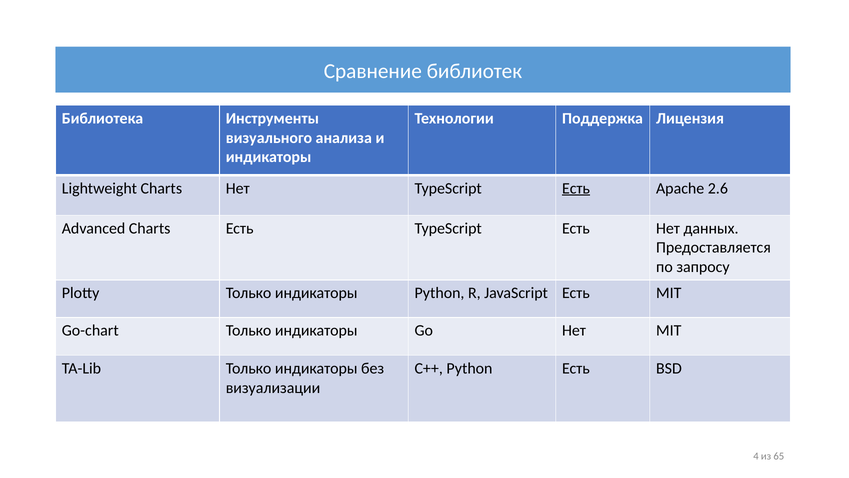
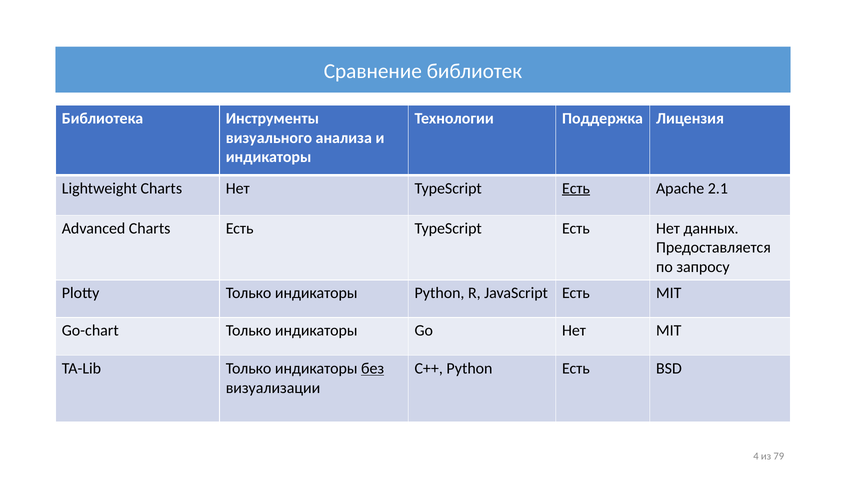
2.6: 2.6 -> 2.1 (718, 188)
без underline: none -> present (373, 368)
65: 65 -> 79 (779, 456)
